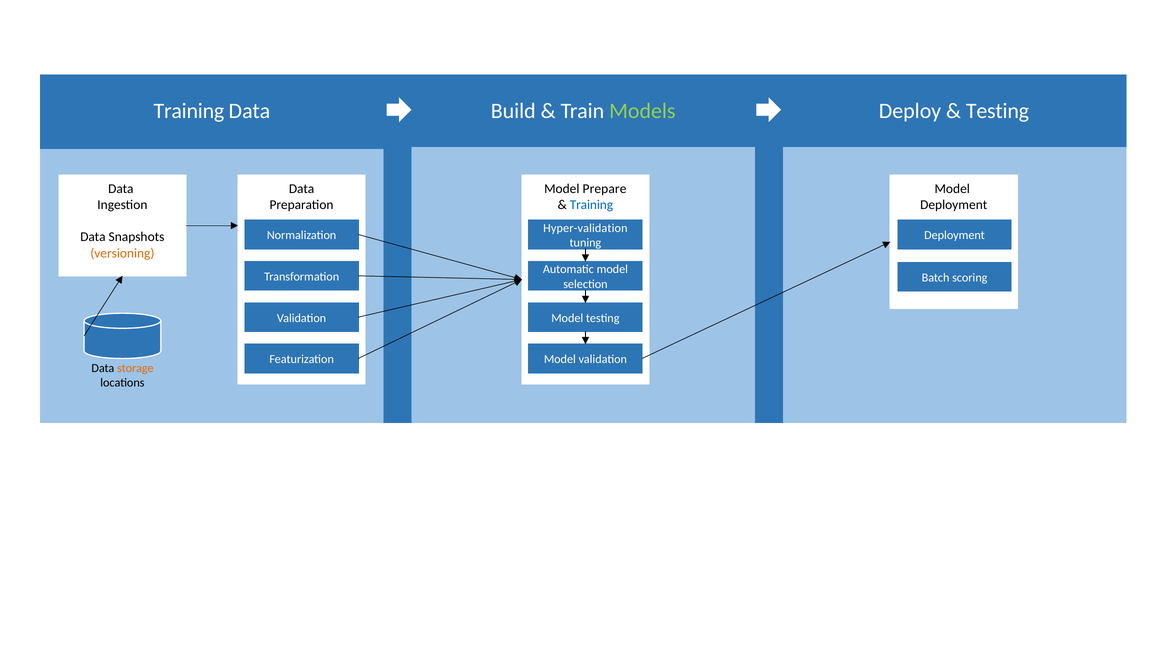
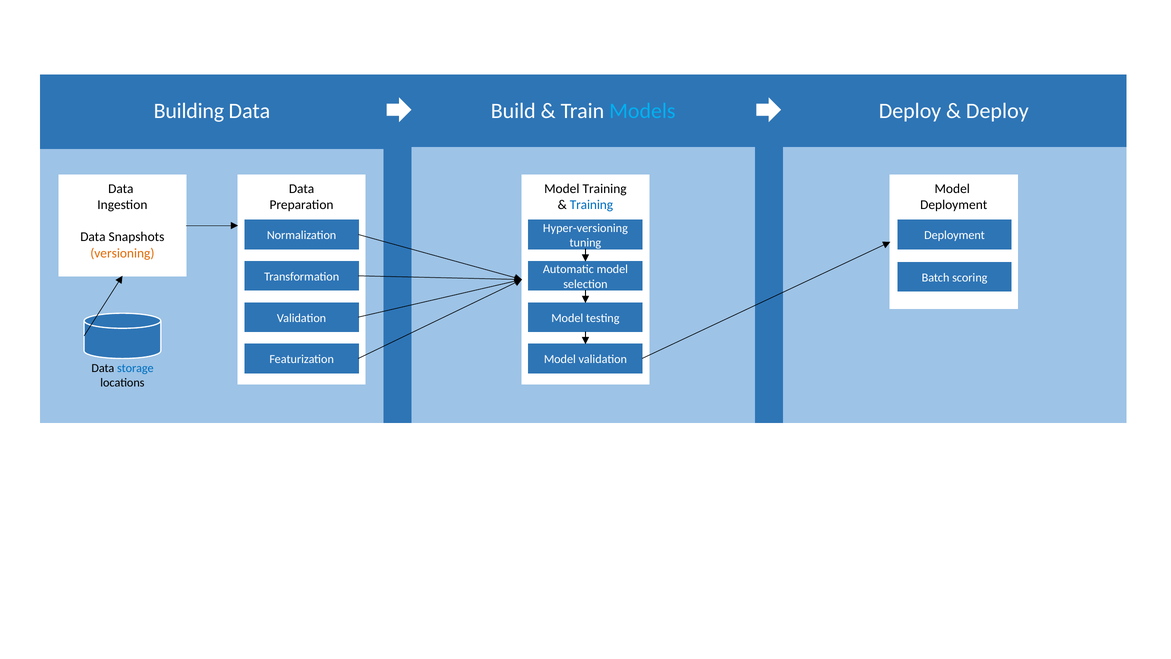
Training: Training -> Building (189, 111)
Models colour: light green -> light blue (642, 111)
Testing: Testing -> Deploy (997, 111)
Model Prepare: Prepare -> Training (605, 189)
Hyper-validation: Hyper-validation -> Hyper-versioning (585, 228)
storage colour: orange -> blue (135, 368)
